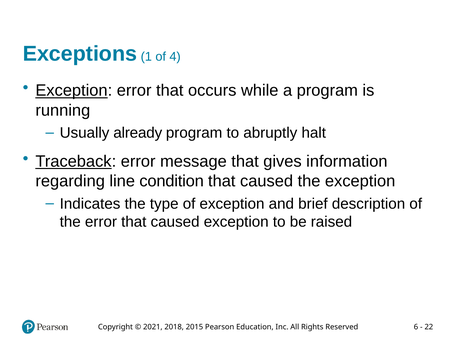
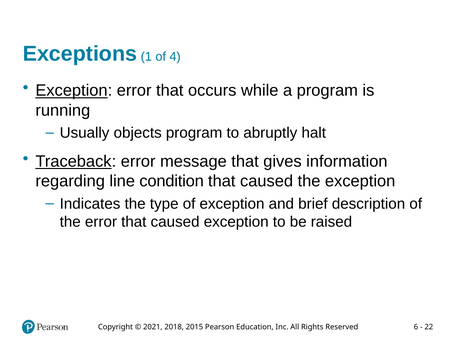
already: already -> objects (138, 133)
